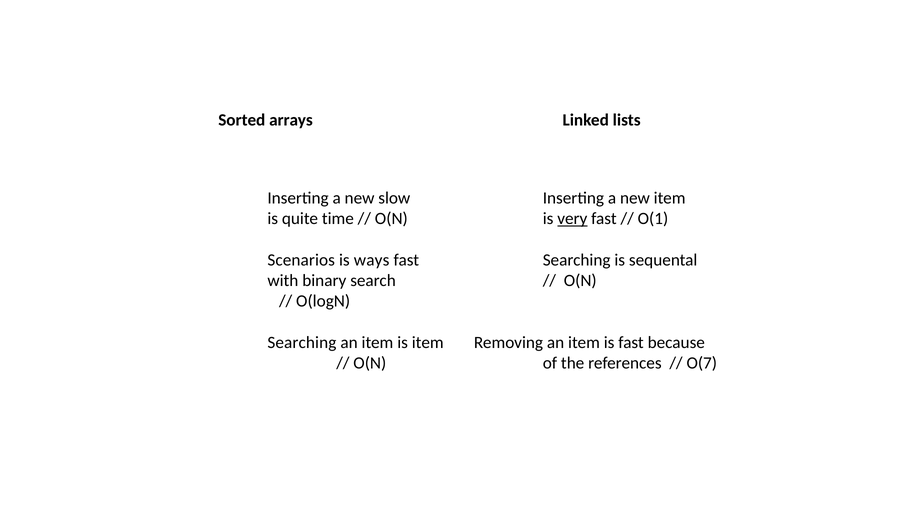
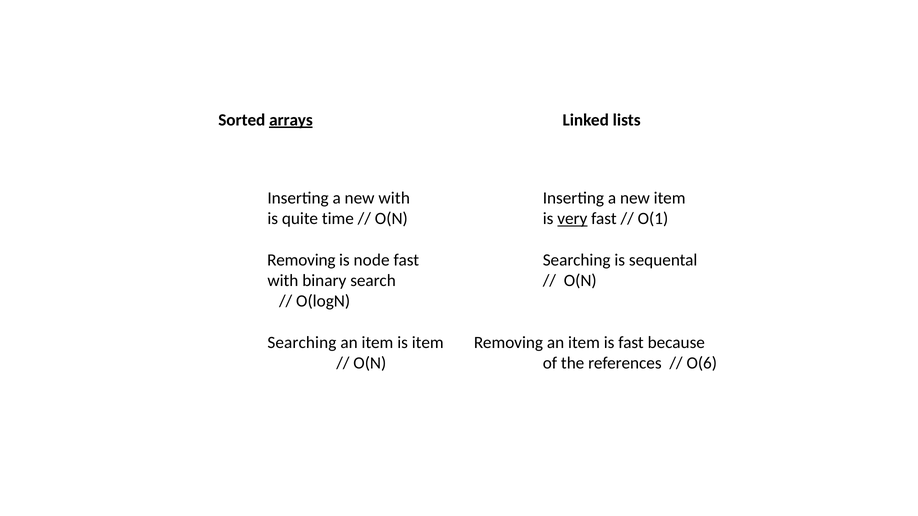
arrays underline: none -> present (291, 120)
new slow: slow -> with (394, 198)
Scenarios: Scenarios -> Removing (301, 260)
ways: ways -> node (372, 260)
O(7: O(7 -> O(6 (702, 363)
